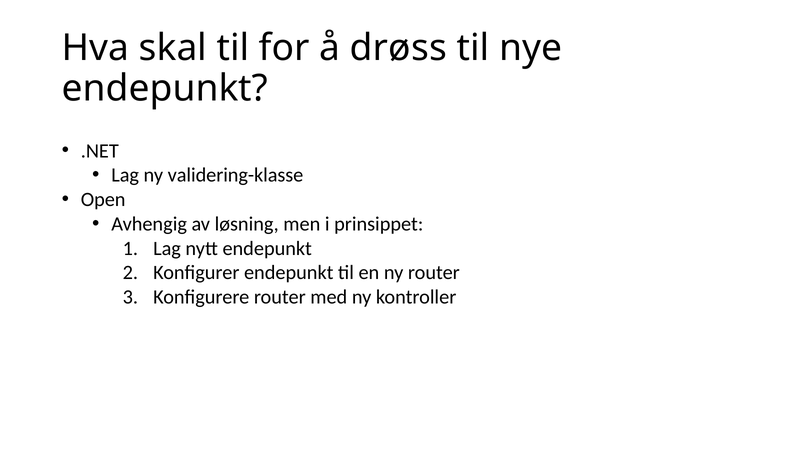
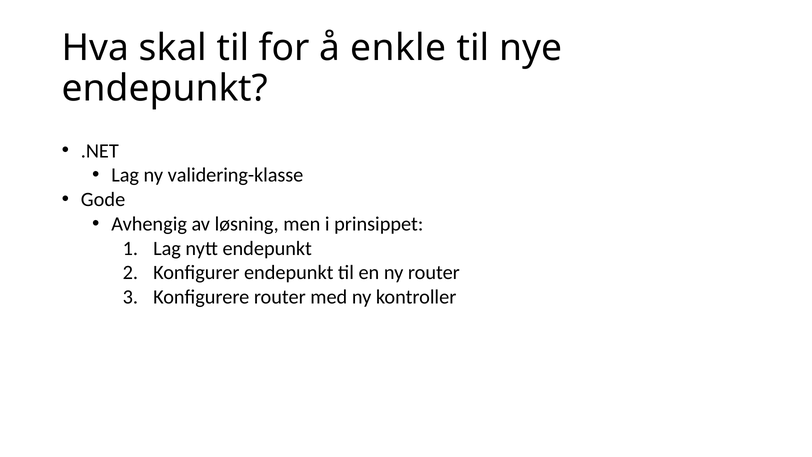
drøss: drøss -> enkle (398, 48)
Open: Open -> Gode (103, 199)
